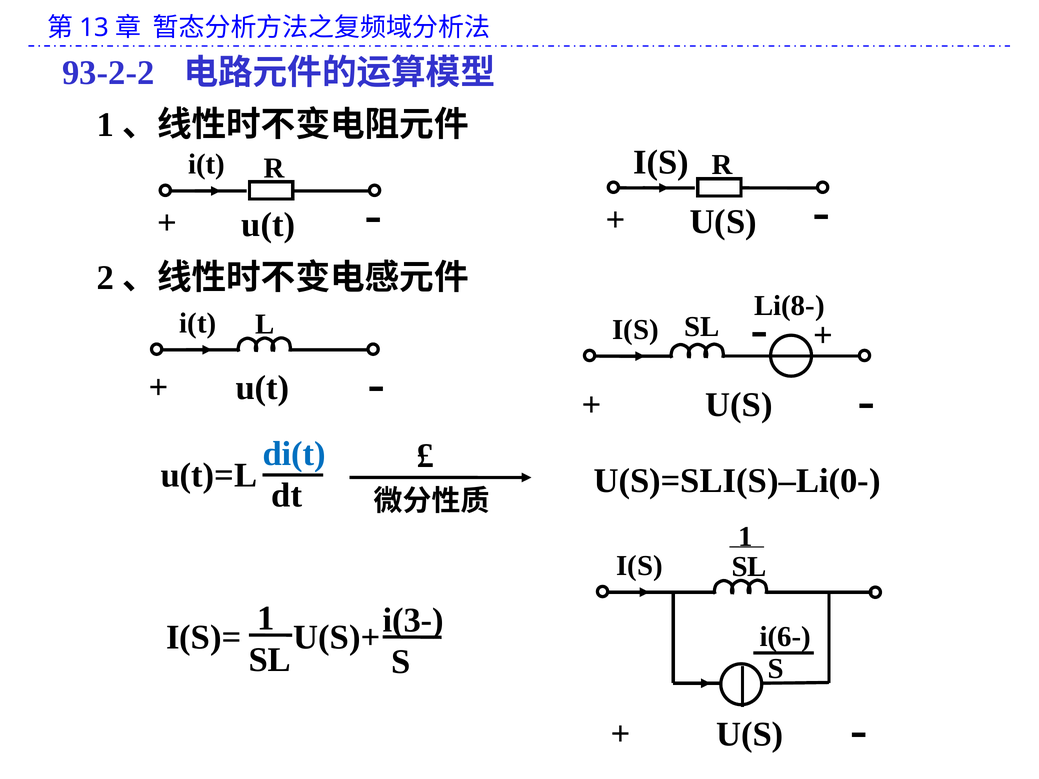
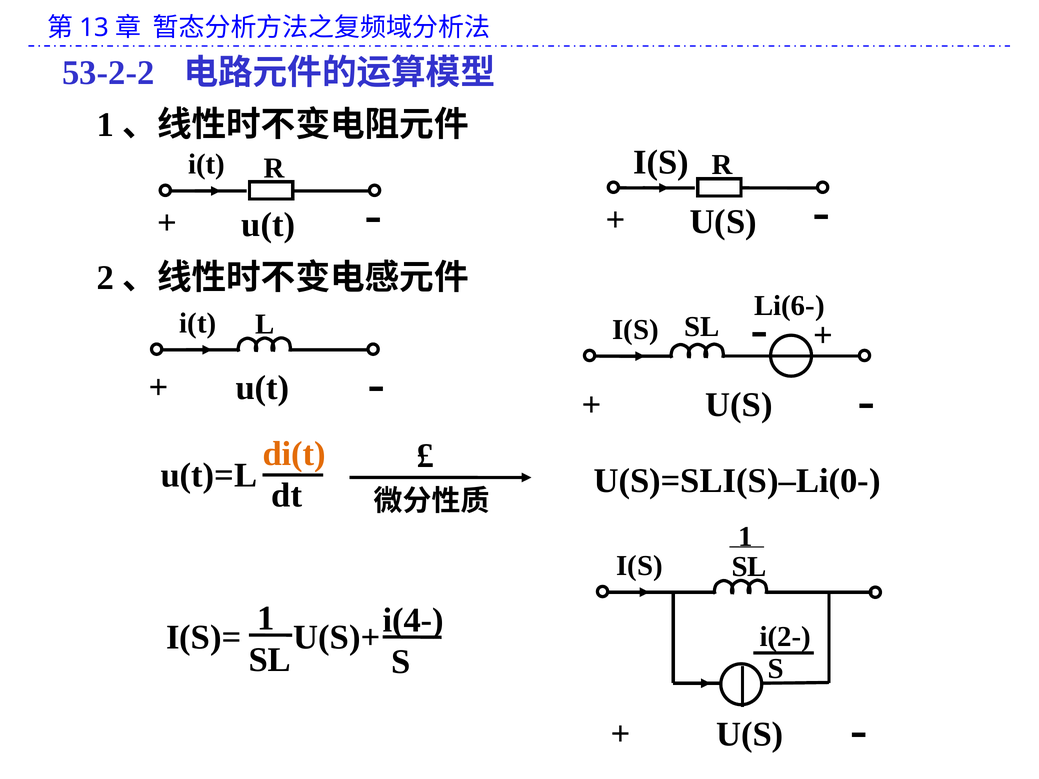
93-2-2: 93-2-2 -> 53-2-2 (108, 73)
Li(8-: Li(8- -> Li(6- (789, 306)
di(t colour: blue -> orange (294, 454)
i(3-: i(3- -> i(4- (413, 620)
i(6-: i(6- -> i(2- (785, 637)
